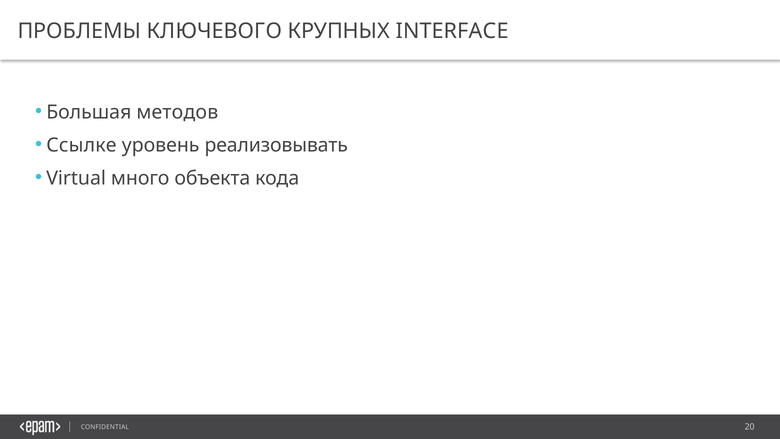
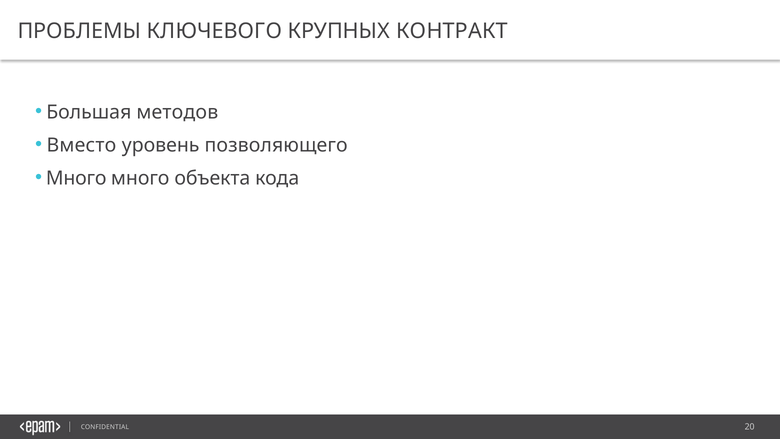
INTERFACE: INTERFACE -> КОНТРАКТ (452, 31)
Ссылке: Ссылке -> Вместо (81, 145)
реализовывать: реализовывать -> позволяющего (276, 145)
Virtual: Virtual -> Много (76, 178)
